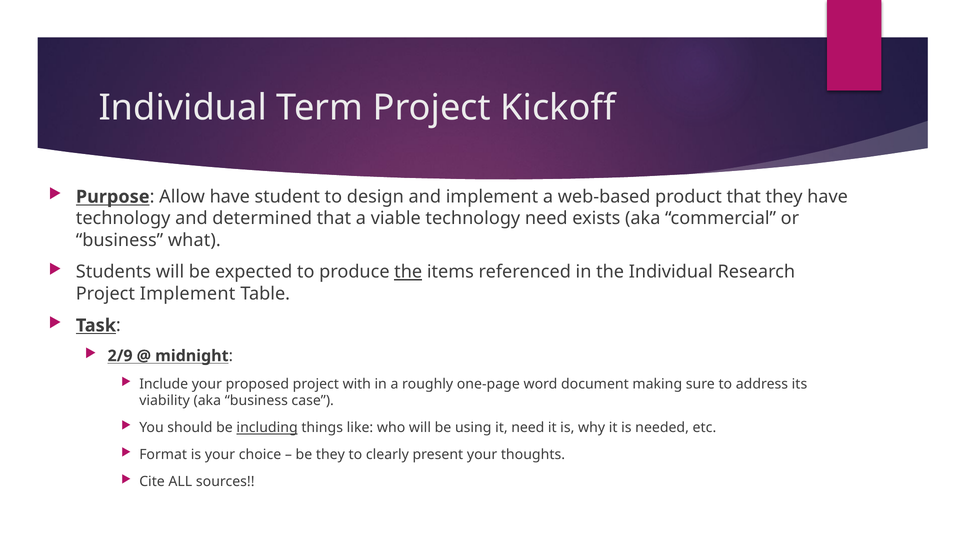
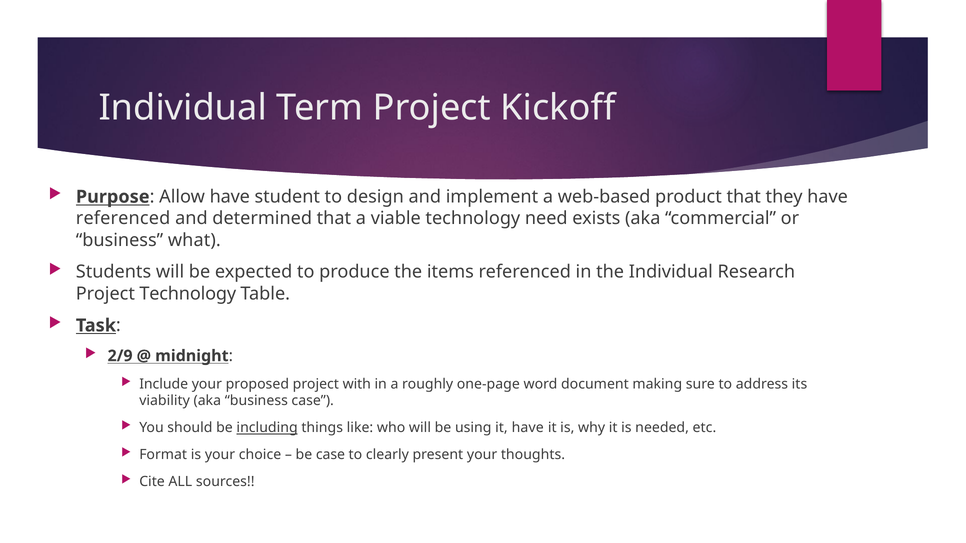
technology: technology -> referenced (123, 219)
the underline: present -> none (408, 272)
Project Implement: Implement -> Technology (188, 294)
it need: need -> have (528, 428)
be they: they -> case (330, 455)
